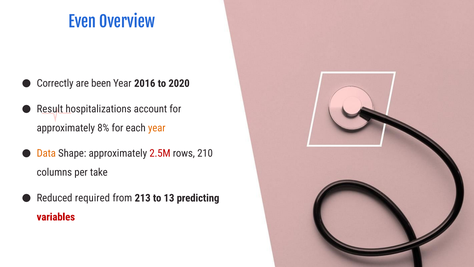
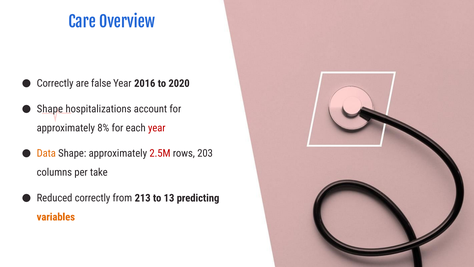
Even: Even -> Care (82, 22)
been: been -> false (101, 83)
Result: Result -> Shape (50, 109)
year colour: orange -> red (157, 128)
210: 210 -> 203 (205, 153)
Reduced required: required -> correctly (93, 198)
variables colour: red -> orange (56, 217)
